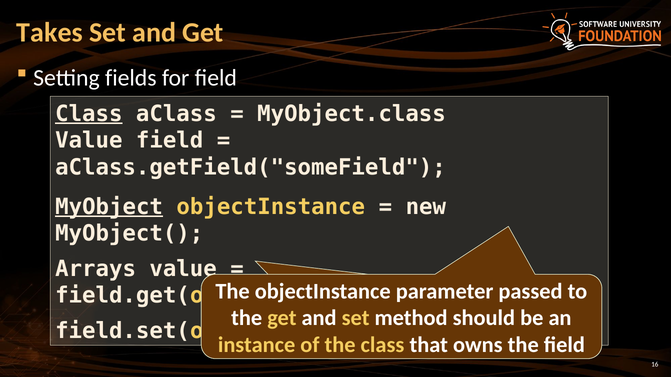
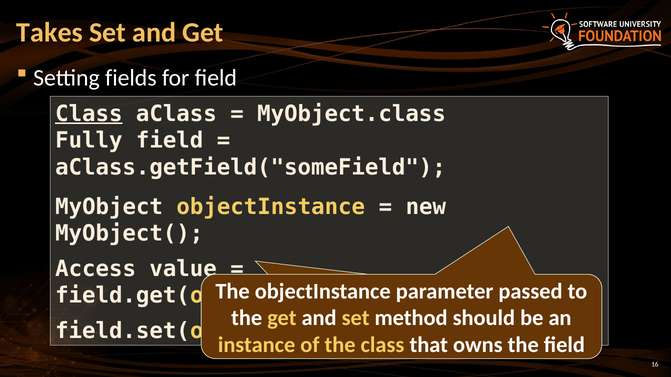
Value: Value -> Fully (89, 141)
MyObject underline: present -> none (109, 207)
Arrays: Arrays -> Access (96, 269)
